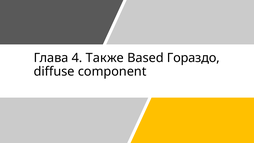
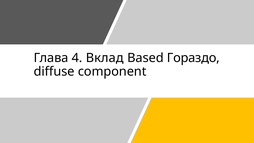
Также: Также -> Вклад (105, 58)
